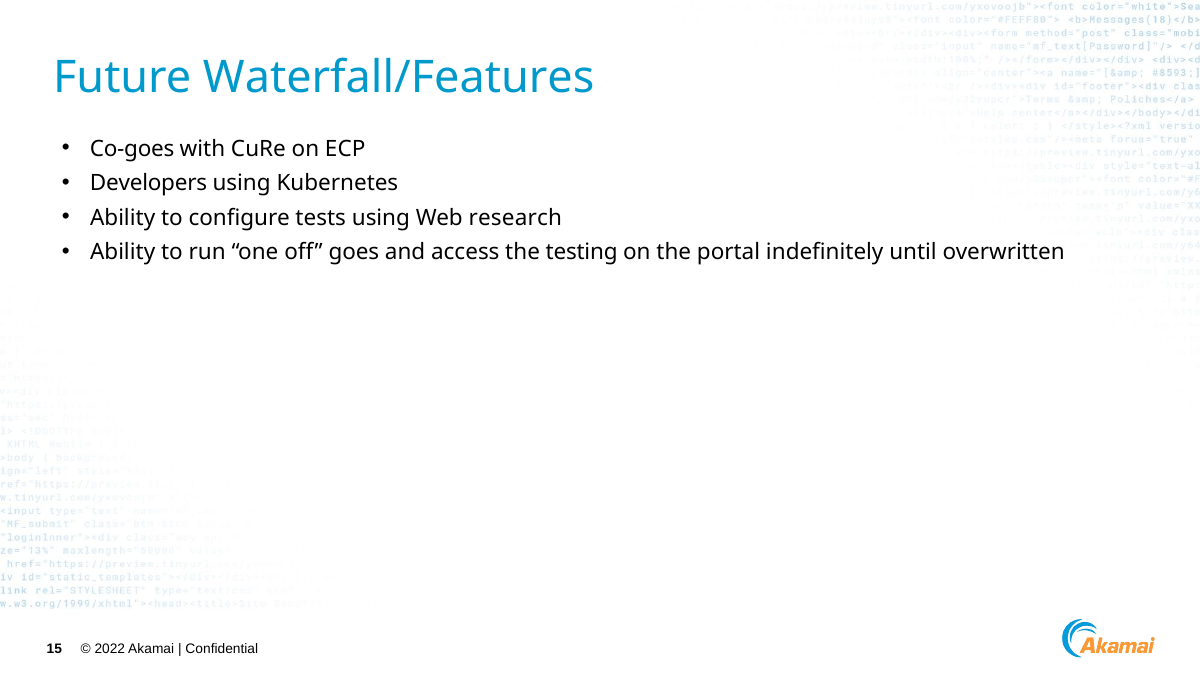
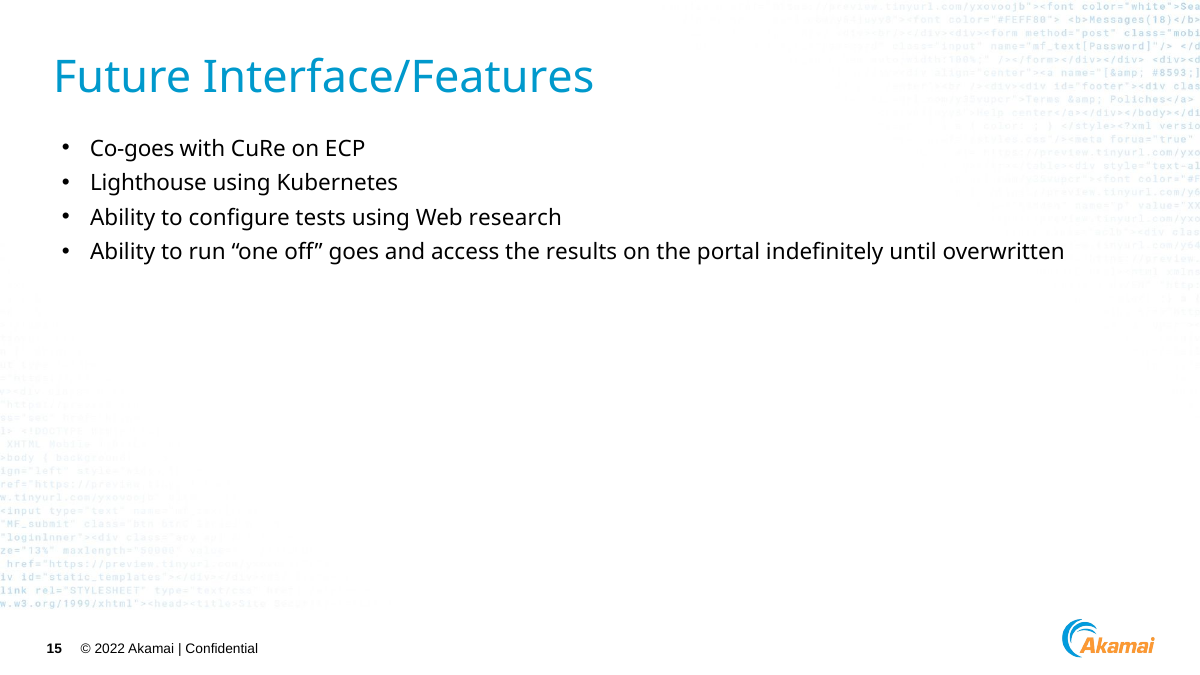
Waterfall/Features: Waterfall/Features -> Interface/Features (399, 77)
Developers: Developers -> Lighthouse (149, 183)
testing: testing -> results (582, 252)
